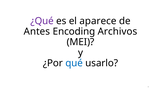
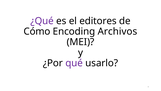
aparece: aparece -> editores (98, 21)
Antes: Antes -> Cómo (37, 31)
qué colour: blue -> purple (74, 63)
